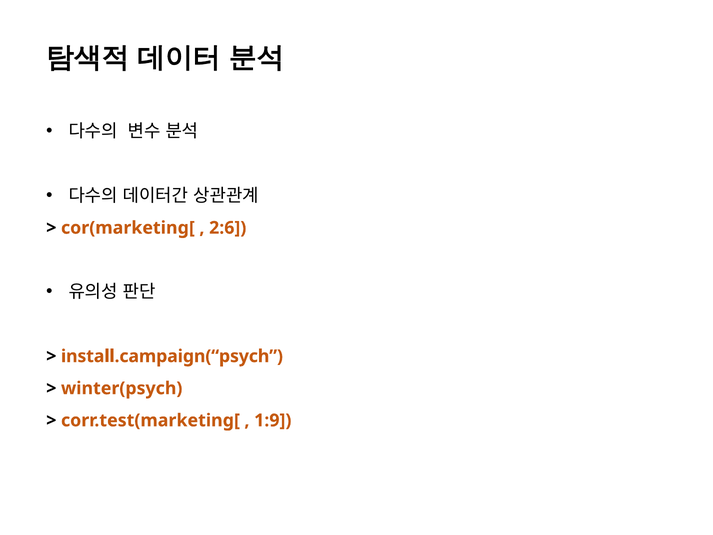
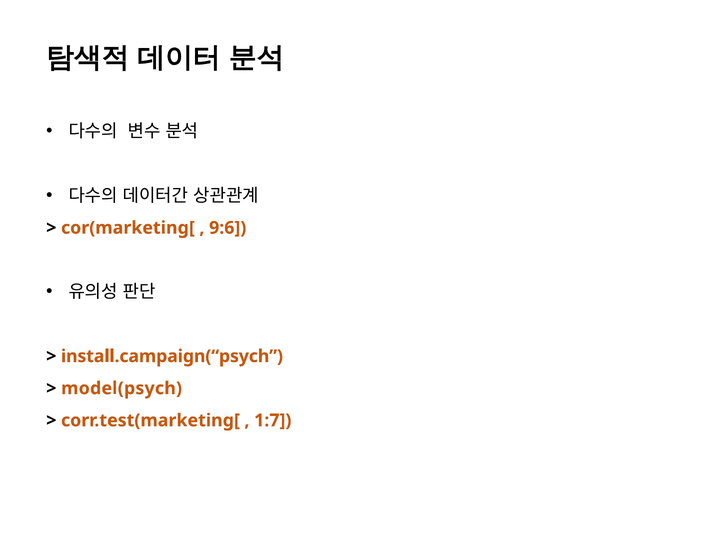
2:6: 2:6 -> 9:6 (228, 228)
winter(psych: winter(psych -> model(psych (122, 388)
1:9: 1:9 -> 1:7 (273, 420)
